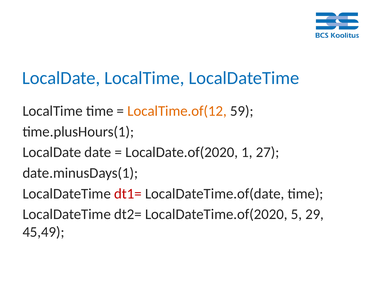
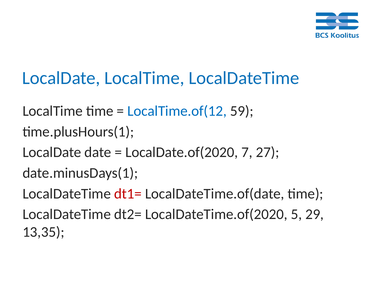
LocalTime.of(12 colour: orange -> blue (177, 111)
1: 1 -> 7 (247, 152)
45,49: 45,49 -> 13,35 (44, 232)
